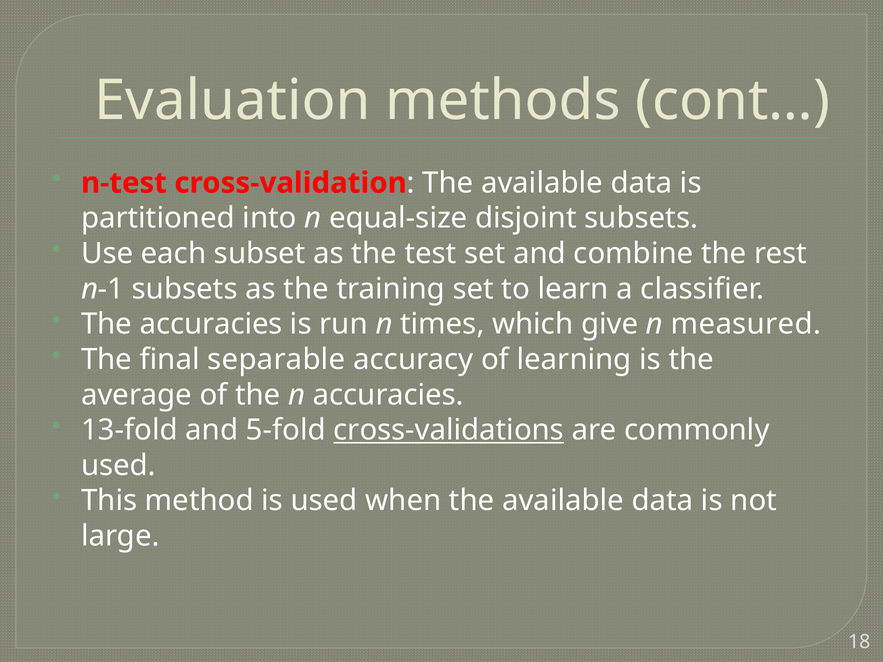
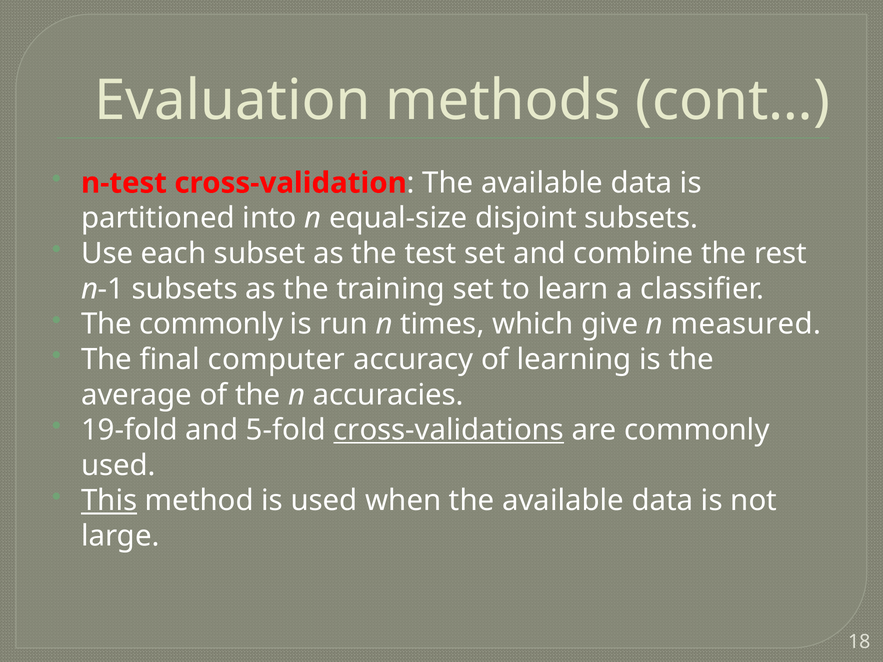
The accuracies: accuracies -> commonly (211, 324)
separable: separable -> computer (276, 360)
13-fold: 13-fold -> 19-fold (129, 430)
This underline: none -> present (109, 501)
